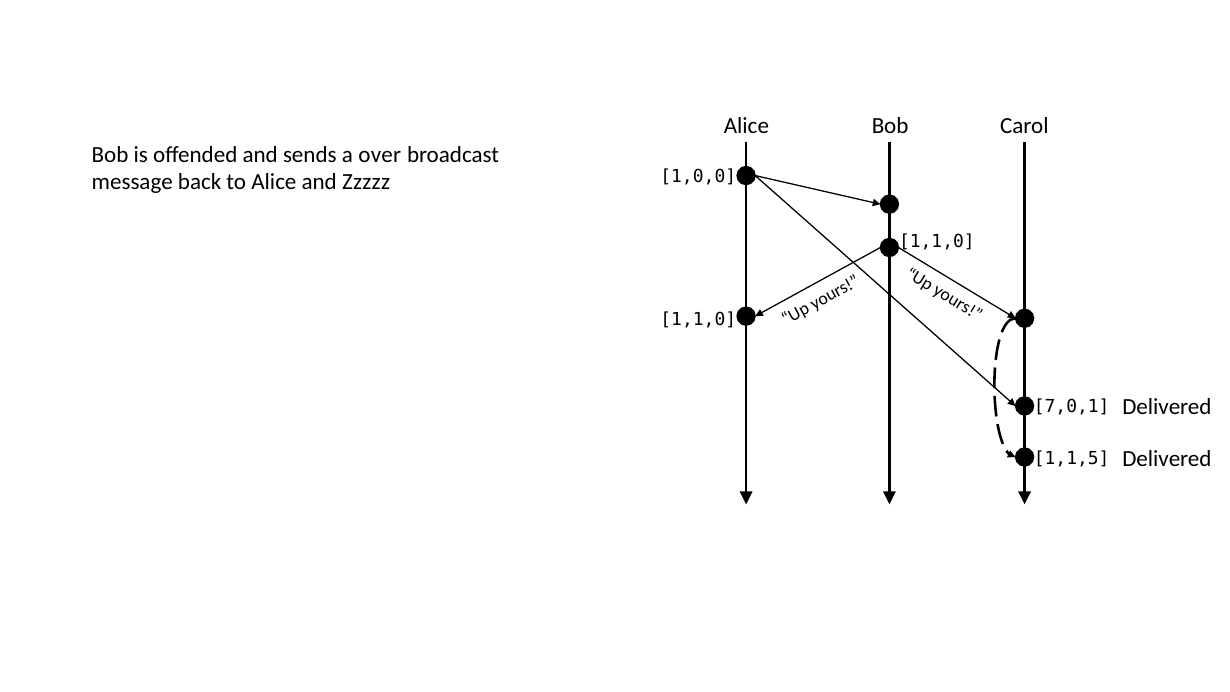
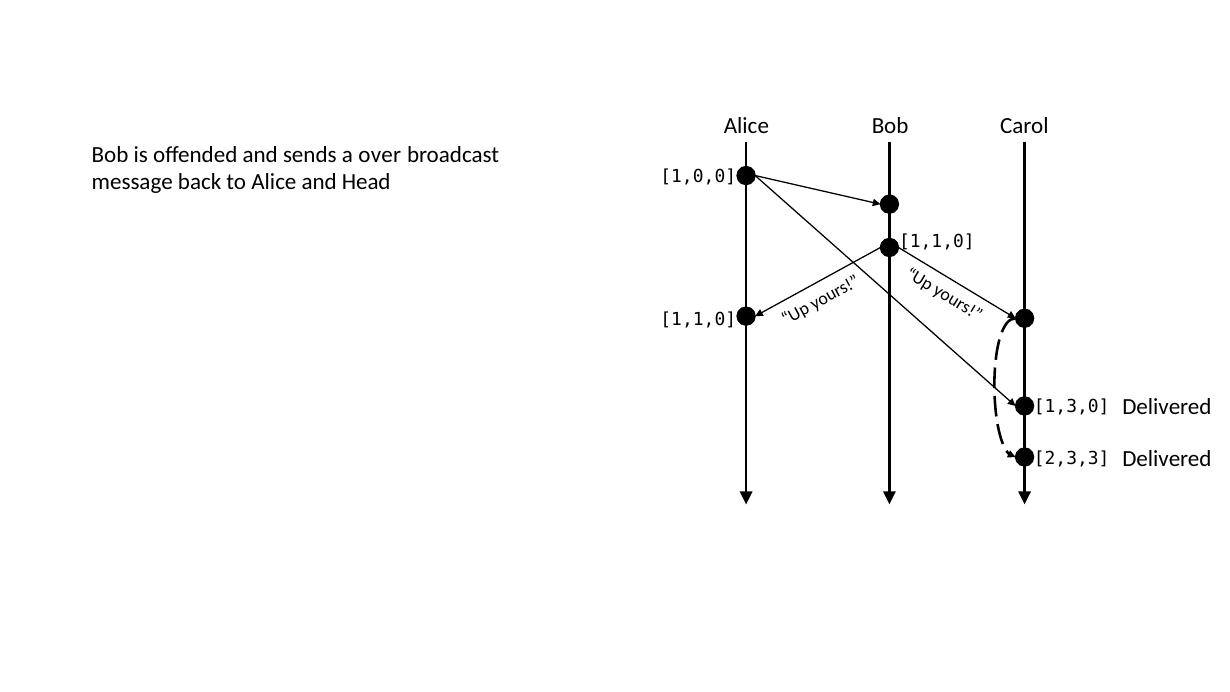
Zzzzz: Zzzzz -> Head (366, 182)
7,0,1: 7,0,1 -> 1,3,0 (1072, 407)
1,1,5: 1,1,5 -> 2,3,3 (1072, 459)
